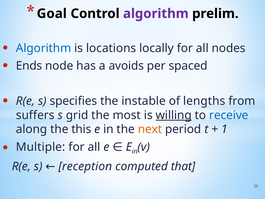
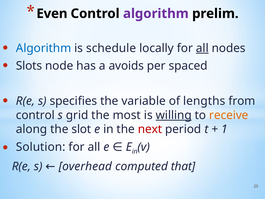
Goal: Goal -> Even (52, 14)
locations: locations -> schedule (111, 48)
all underline: none -> present (202, 48)
Ends: Ends -> Slots (29, 66)
instable: instable -> variable (144, 101)
suffers: suffers -> control (35, 115)
receive colour: blue -> orange (229, 115)
this: this -> slot (81, 129)
next colour: orange -> red (150, 129)
Multiple: Multiple -> Solution (41, 147)
reception: reception -> overhead (85, 166)
